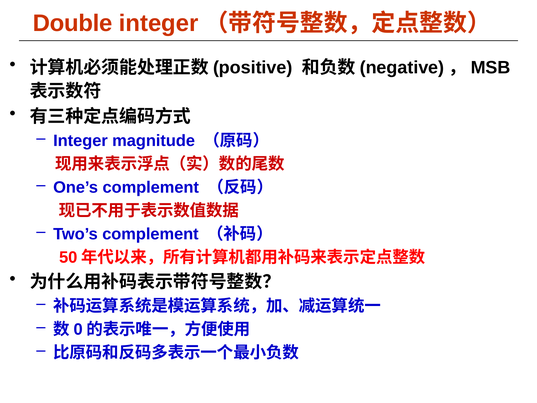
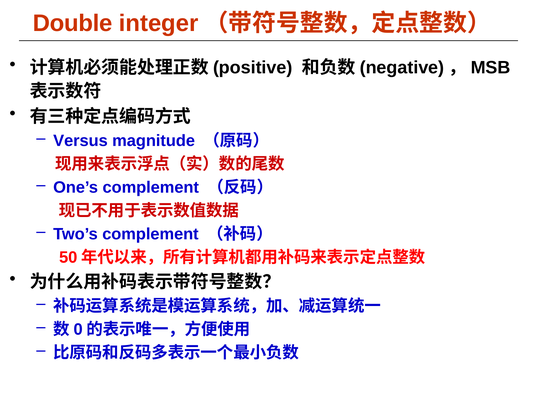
Integer: Integer -> Versus (80, 141)
